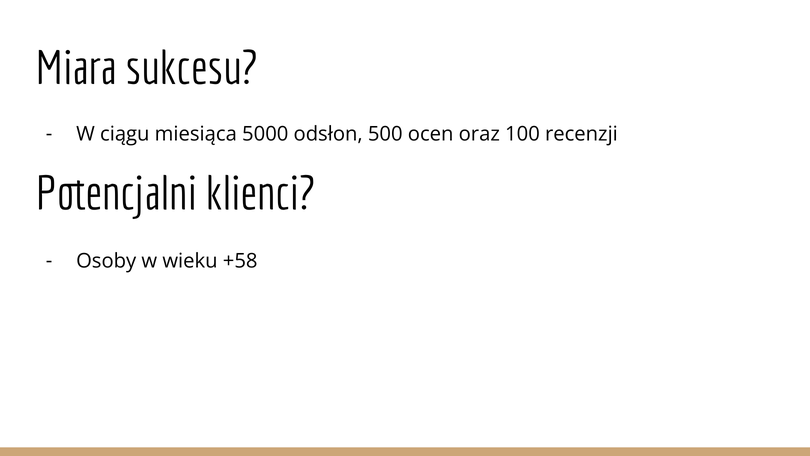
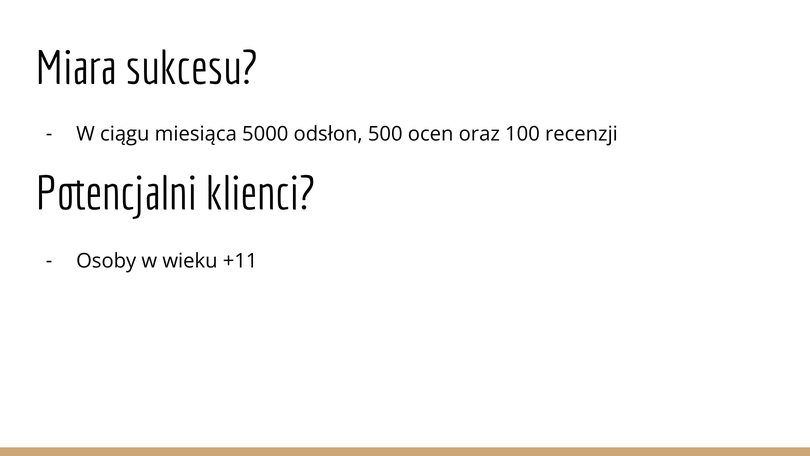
+58: +58 -> +11 (240, 261)
